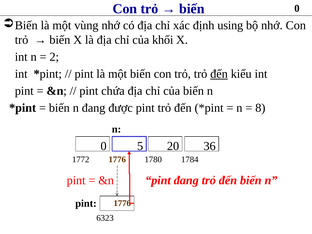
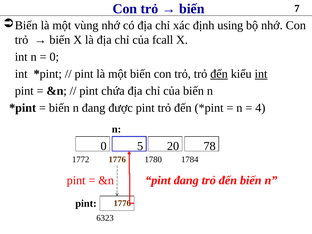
biến 0: 0 -> 7 (297, 9)
khối: khối -> fcall (163, 40)
2: 2 -> 0 (54, 57)
int underline: none -> present (261, 74)
8: 8 -> 4 (260, 108)
36: 36 -> 78 (210, 146)
